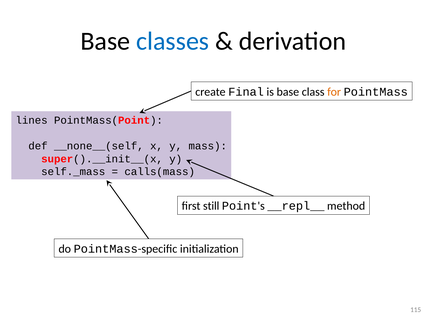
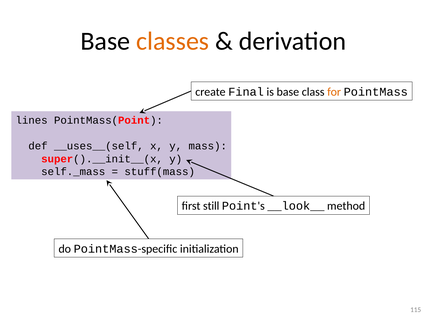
classes colour: blue -> orange (173, 41)
__none__(self: __none__(self -> __uses__(self (99, 146)
calls(mass: calls(mass -> stuff(mass (160, 172)
__repl__: __repl__ -> __look__ (296, 206)
